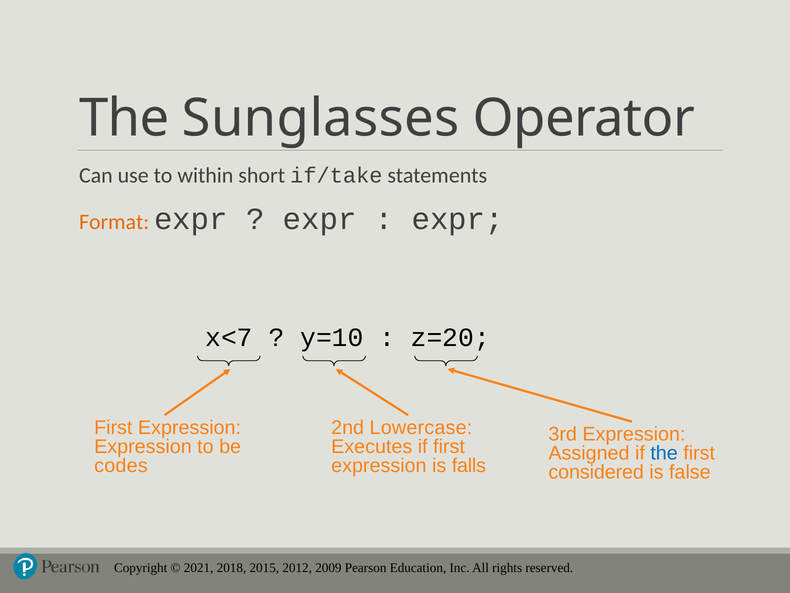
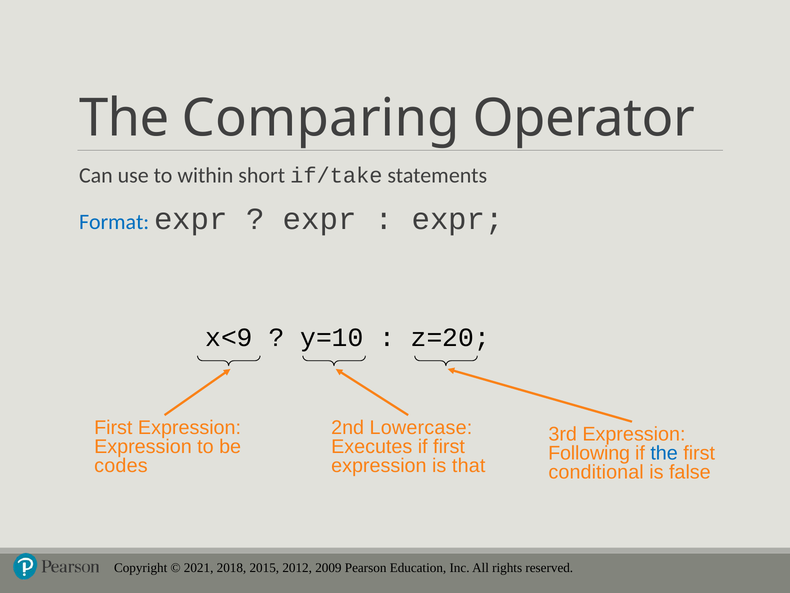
Sunglasses: Sunglasses -> Comparing (321, 118)
Format colour: orange -> blue (114, 222)
x<7: x<7 -> x<9 (229, 338)
Assigned: Assigned -> Following (589, 453)
falls: falls -> that (469, 465)
considered: considered -> conditional (596, 472)
